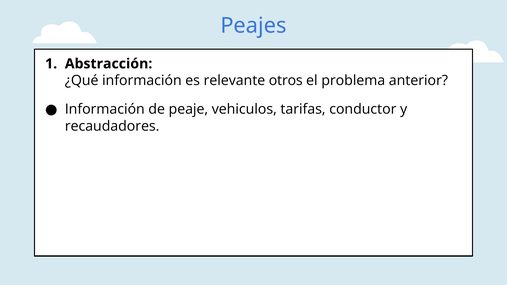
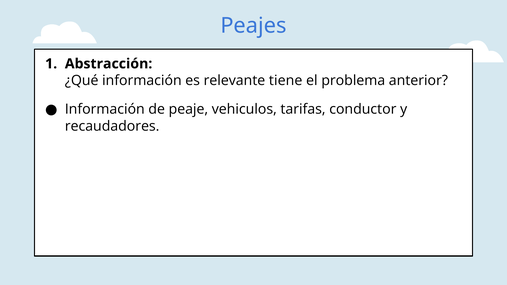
otros: otros -> tiene (286, 81)
